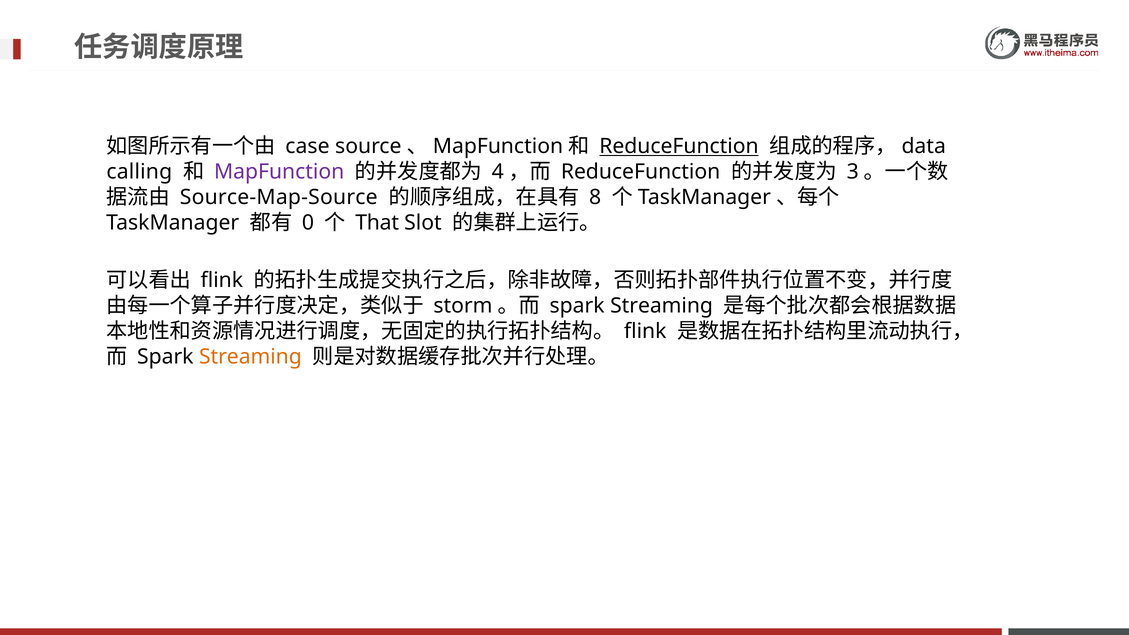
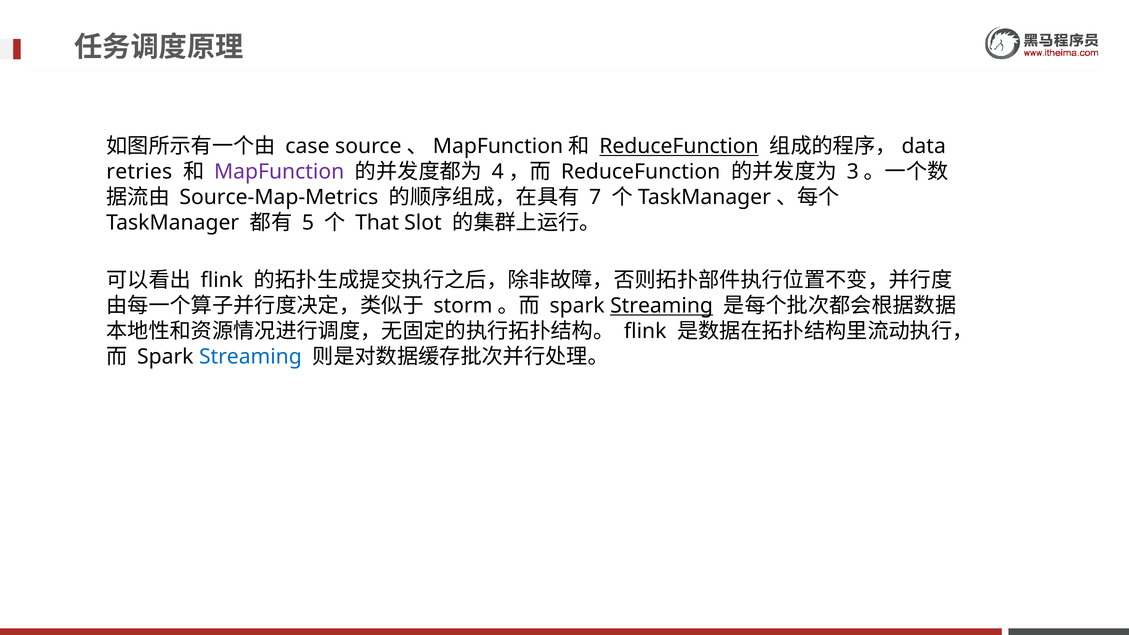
calling: calling -> retries (139, 172)
Source-Map-Source: Source-Map-Source -> Source-Map-Metrics (279, 197)
8: 8 -> 7 (595, 197)
0: 0 -> 5 (308, 223)
Streaming underline: none -> present (662, 306)
Streaming colour: orange -> blue (250, 357)
